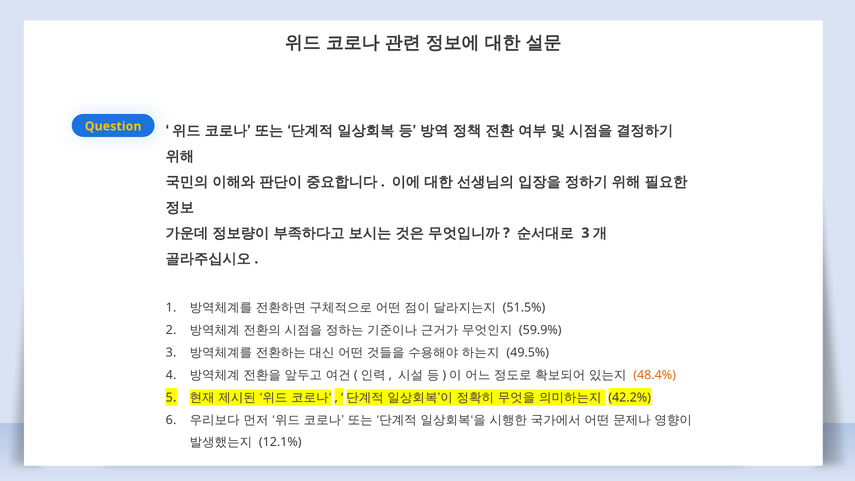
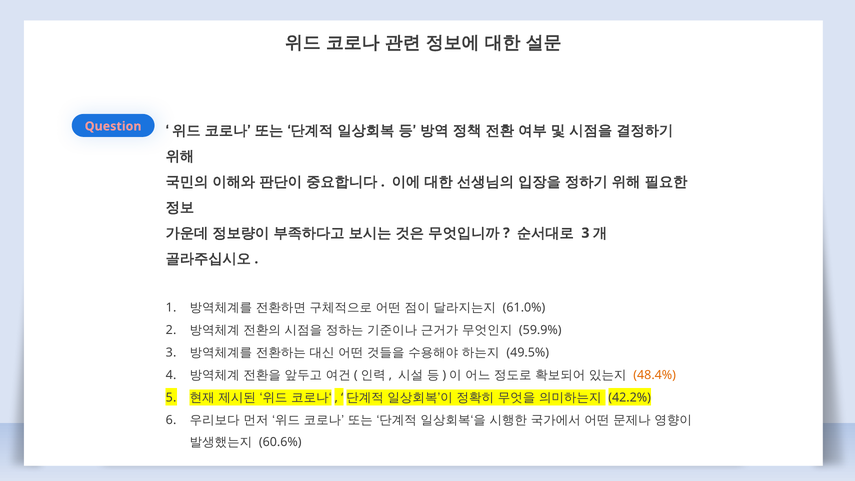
Question colour: yellow -> pink (113, 126)
51.5%: 51.5% -> 61.0% (524, 308)
12.1%: 12.1% -> 60.6% (280, 442)
